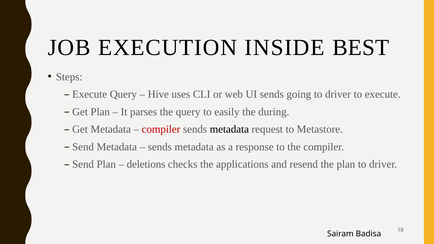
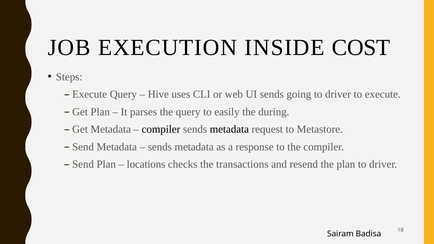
BEST: BEST -> COST (361, 48)
compiler colour: red -> black (161, 129)
deletions: deletions -> locations (146, 164)
applications: applications -> transactions (242, 164)
